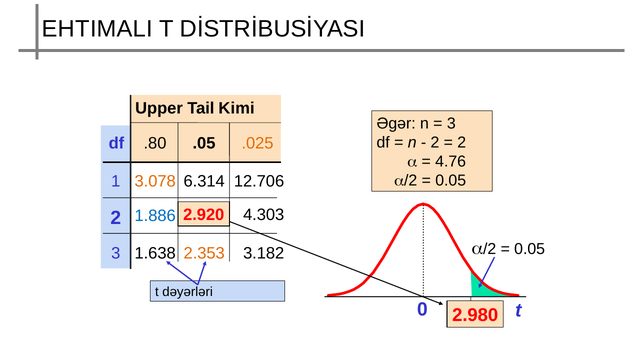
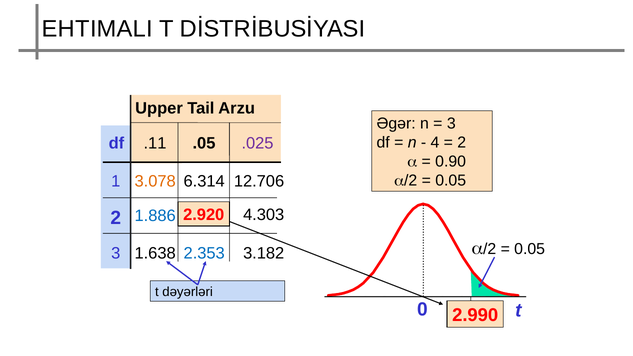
Kimi: Kimi -> Arzu (237, 108)
2: 2 -> 4 (435, 143)
.80: .80 -> .11 (155, 143)
.025 colour: orange -> purple (258, 144)
4.76: 4.76 -> 0.90 (451, 162)
2.353 colour: orange -> blue (204, 253)
2.980: 2.980 -> 2.990 (475, 315)
